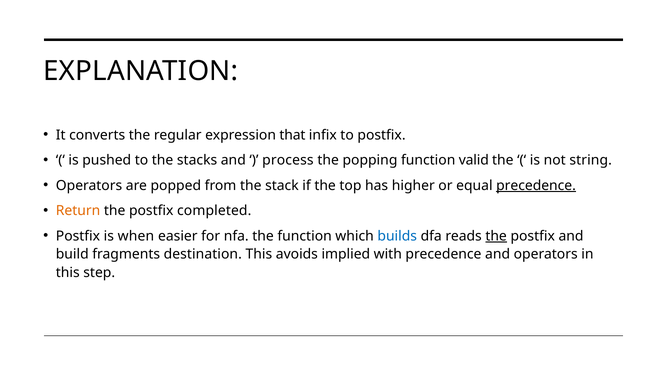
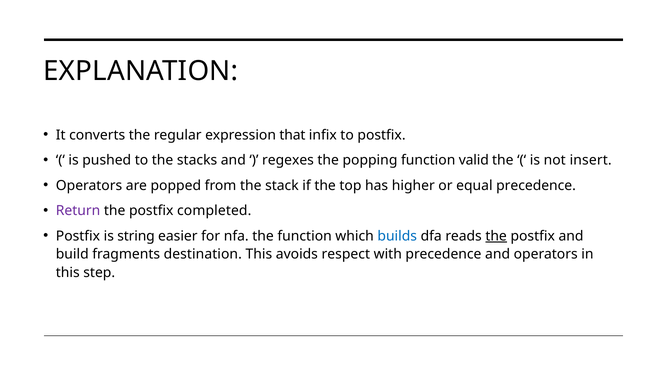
process: process -> regexes (288, 160)
string: string -> insert (591, 160)
precedence underline: present -> none (536, 186)
Return colour: orange -> purple (78, 211)
when: when -> string (136, 236)
implied: implied -> respect (346, 255)
